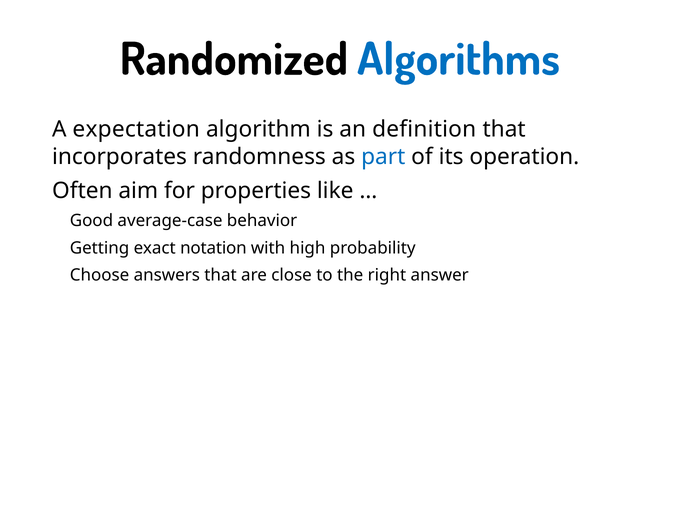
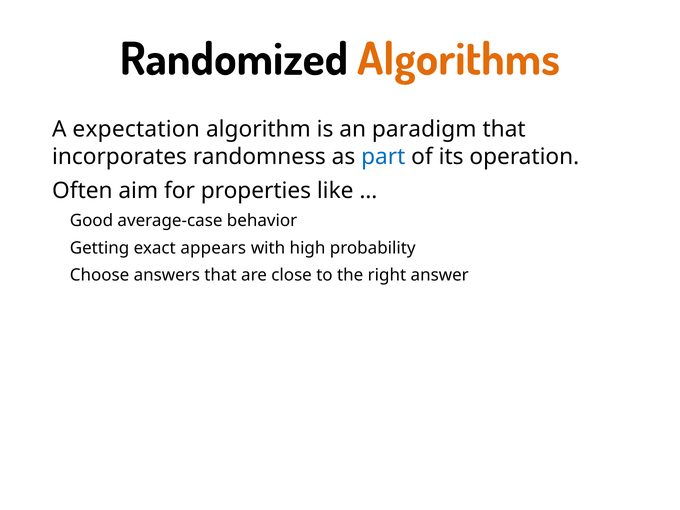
Algorithms colour: blue -> orange (459, 60)
definition: definition -> paradigm (424, 129)
notation: notation -> appears (213, 248)
